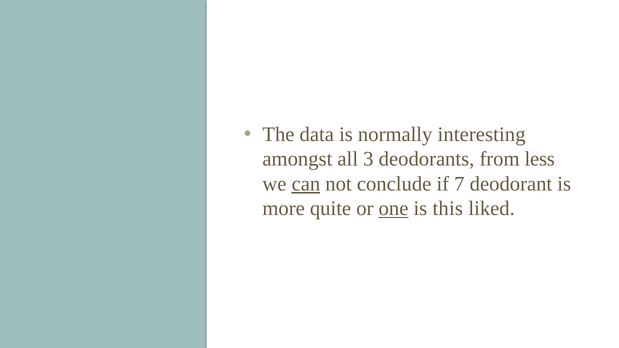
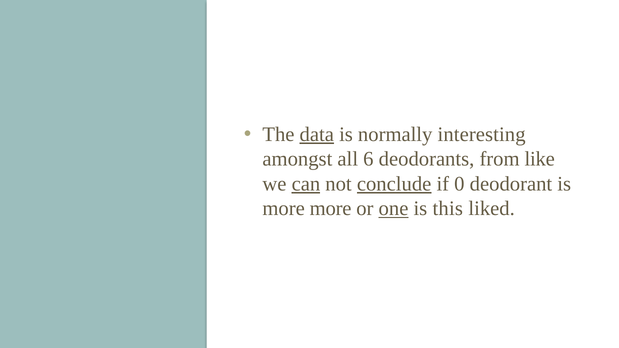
data underline: none -> present (317, 135)
3: 3 -> 6 (368, 159)
less: less -> like (540, 159)
conclude underline: none -> present (394, 184)
7: 7 -> 0 (459, 184)
more quite: quite -> more (331, 209)
